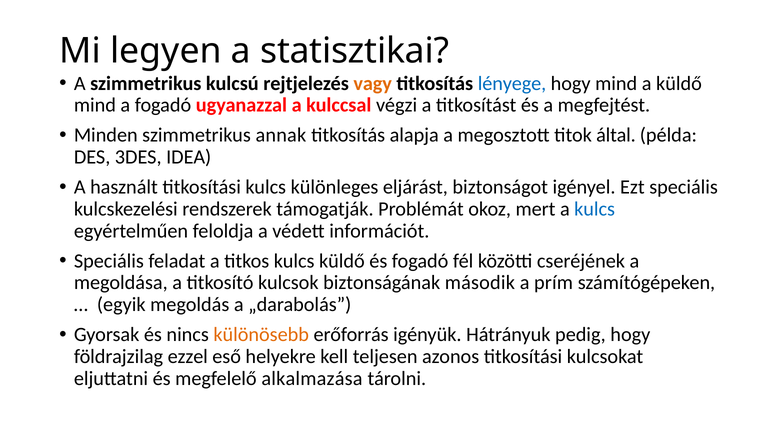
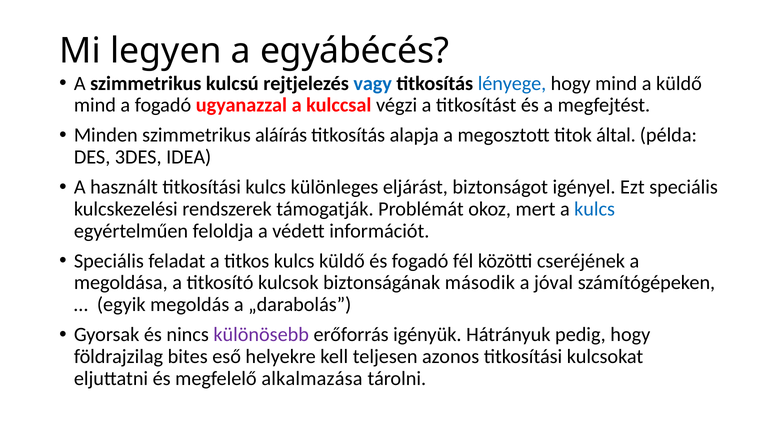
statisztikai: statisztikai -> egyábécés (355, 51)
vagy colour: orange -> blue (373, 83)
annak: annak -> aláírás (281, 135)
prím: prím -> jóval (554, 283)
különösebb colour: orange -> purple (261, 334)
ezzel: ezzel -> bites (188, 356)
